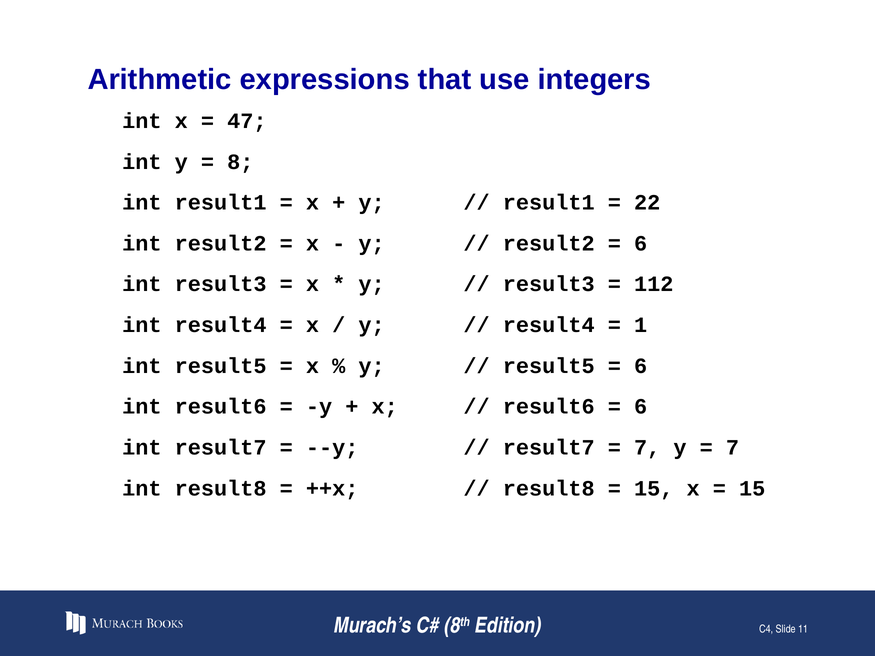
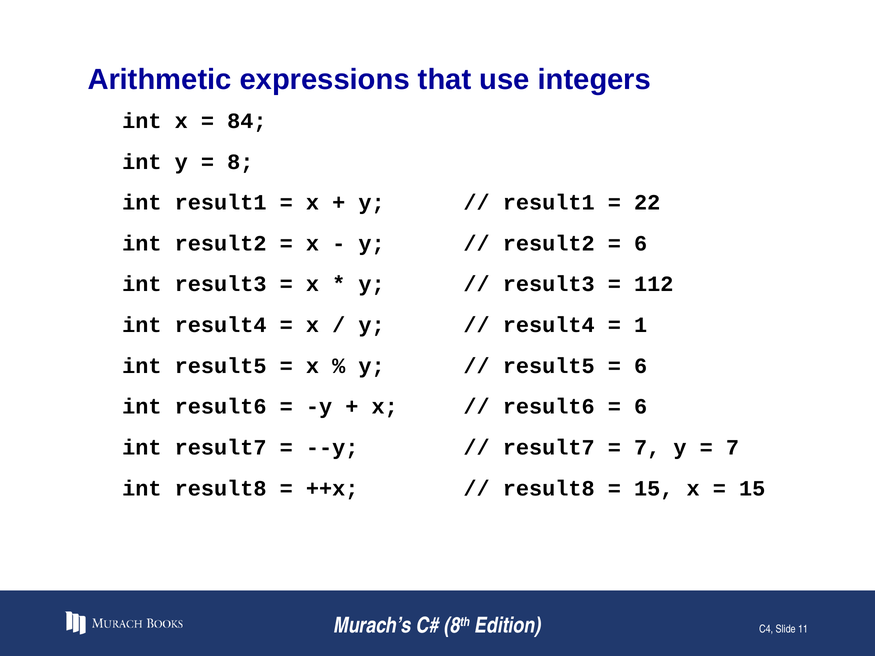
47: 47 -> 84 (247, 121)
